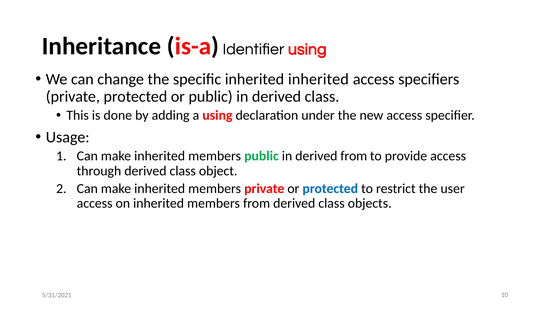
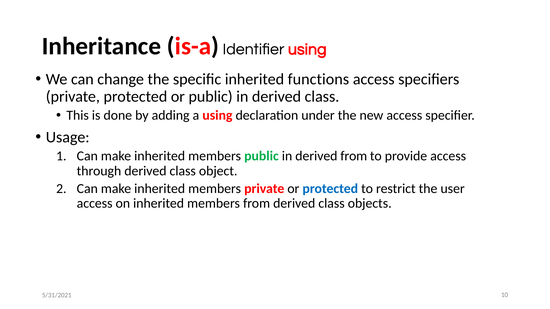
inherited inherited: inherited -> functions (318, 79)
